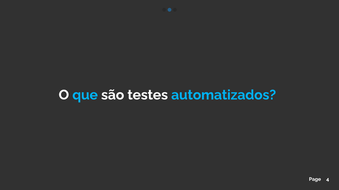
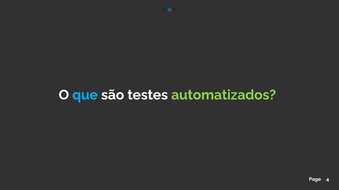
automatizados colour: light blue -> light green (224, 95)
